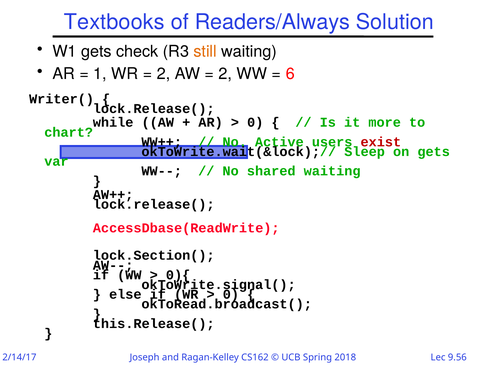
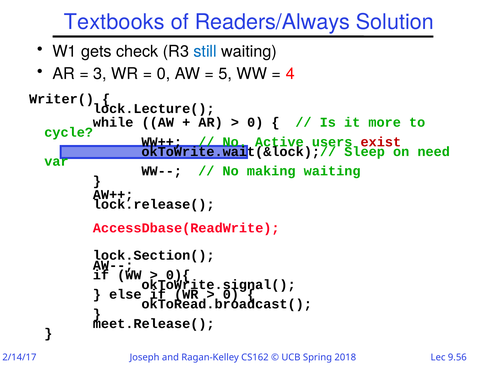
still colour: orange -> blue (205, 52)
1: 1 -> 3 (100, 74)
2: 2 -> 0 (163, 74)
2: 2 -> 5 (225, 74)
6: 6 -> 4 (290, 74)
lock.Release(: lock.Release( -> lock.Lecture( (154, 109)
chart: chart -> cycle (69, 132)
on gets: gets -> need (434, 151)
shared: shared -> making (271, 171)
this.Release(: this.Release( -> meet.Release( (154, 323)
